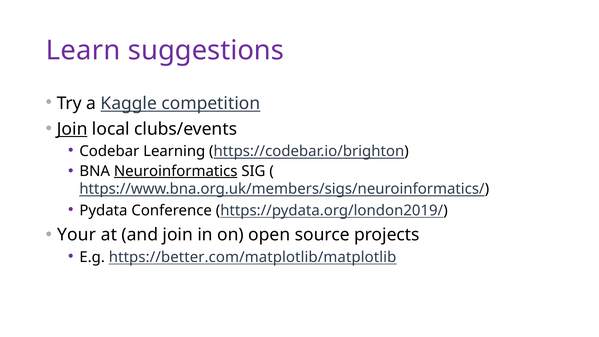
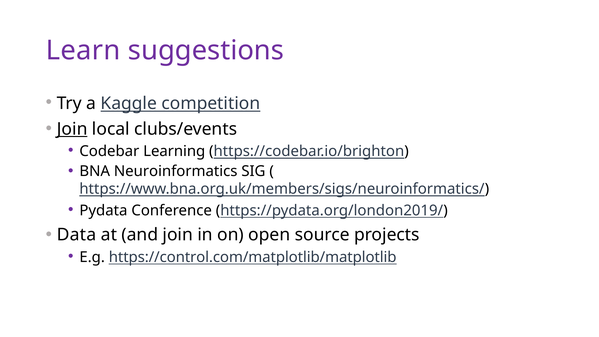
Neuroinformatics underline: present -> none (176, 171)
Your: Your -> Data (77, 235)
https://better.com/matplotlib/matplotlib: https://better.com/matplotlib/matplotlib -> https://control.com/matplotlib/matplotlib (253, 257)
